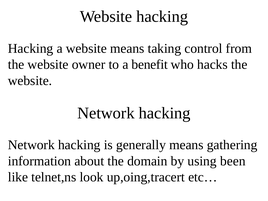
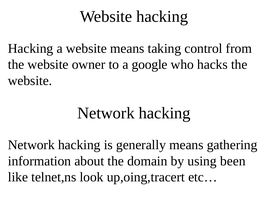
benefit: benefit -> google (150, 65)
